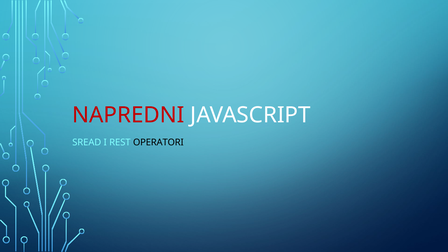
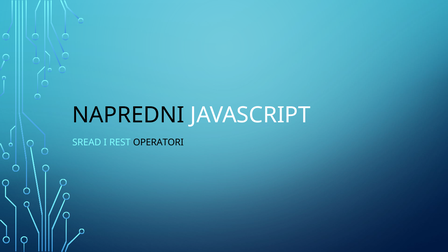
NAPREDNI colour: red -> black (128, 115)
